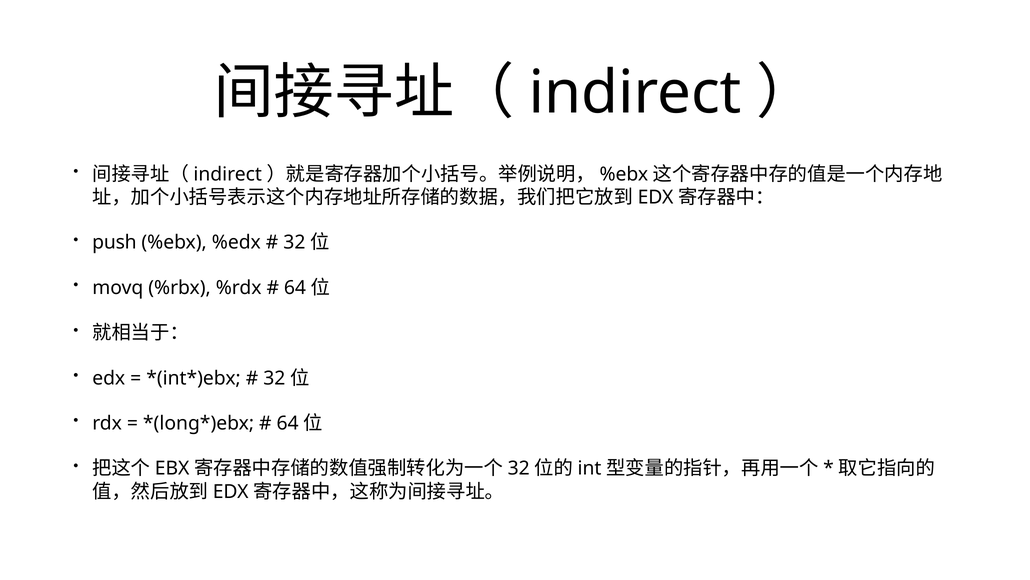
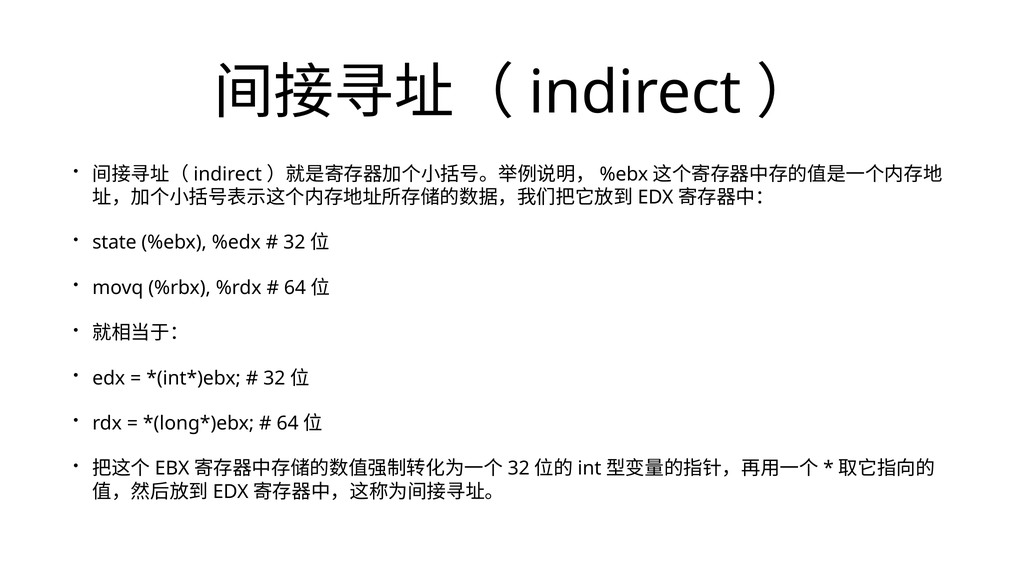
push: push -> state (114, 242)
